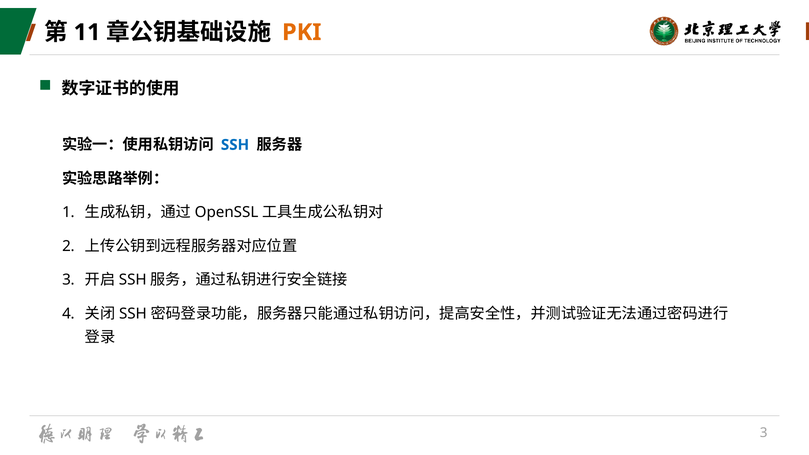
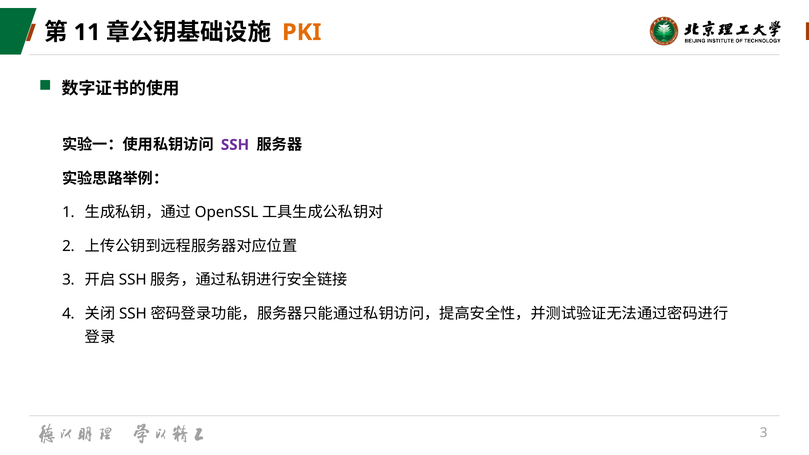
SSH colour: blue -> purple (235, 145)
